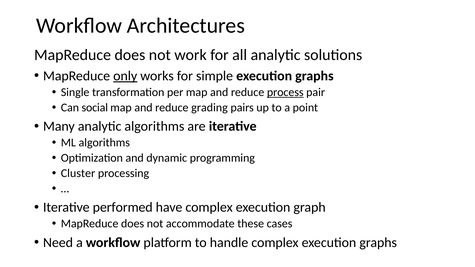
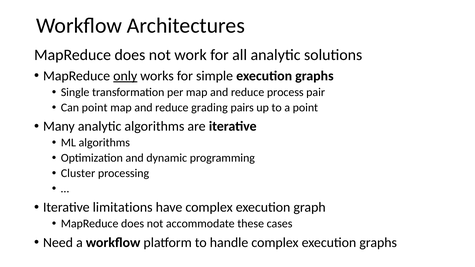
process underline: present -> none (285, 92)
Can social: social -> point (95, 108)
performed: performed -> limitations (123, 208)
